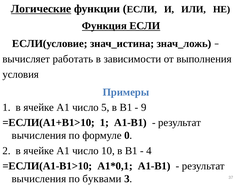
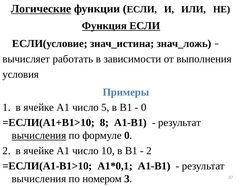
9: 9 -> 0 (144, 107)
=ЕСЛИ(A1+B1>10 1: 1 -> 8 (104, 123)
вычисления underline: none -> present (39, 135)
4: 4 -> 2 (149, 151)
буквами: буквами -> номером (102, 179)
